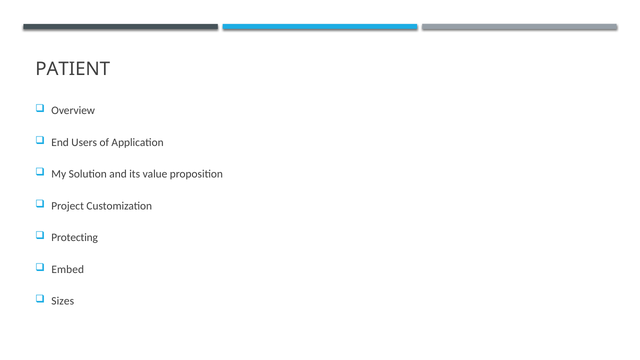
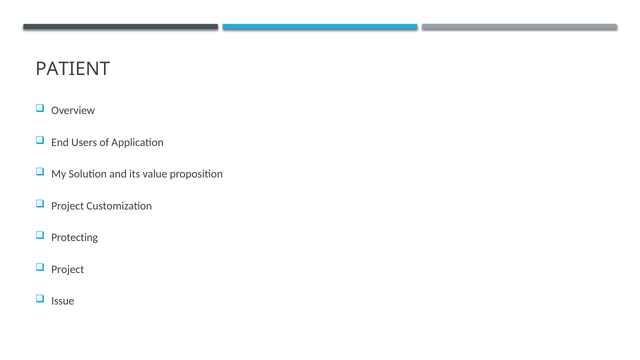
Embed: Embed -> Project (68, 269)
Sizes: Sizes -> Issue (63, 301)
